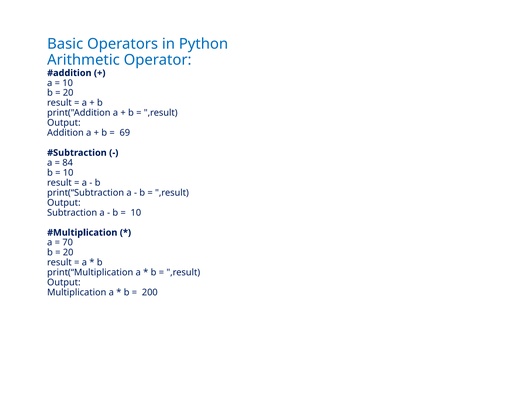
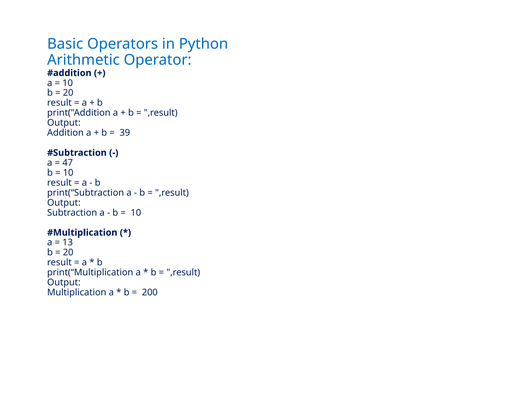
69: 69 -> 39 (125, 133)
84: 84 -> 47 (68, 163)
70: 70 -> 13 (68, 242)
